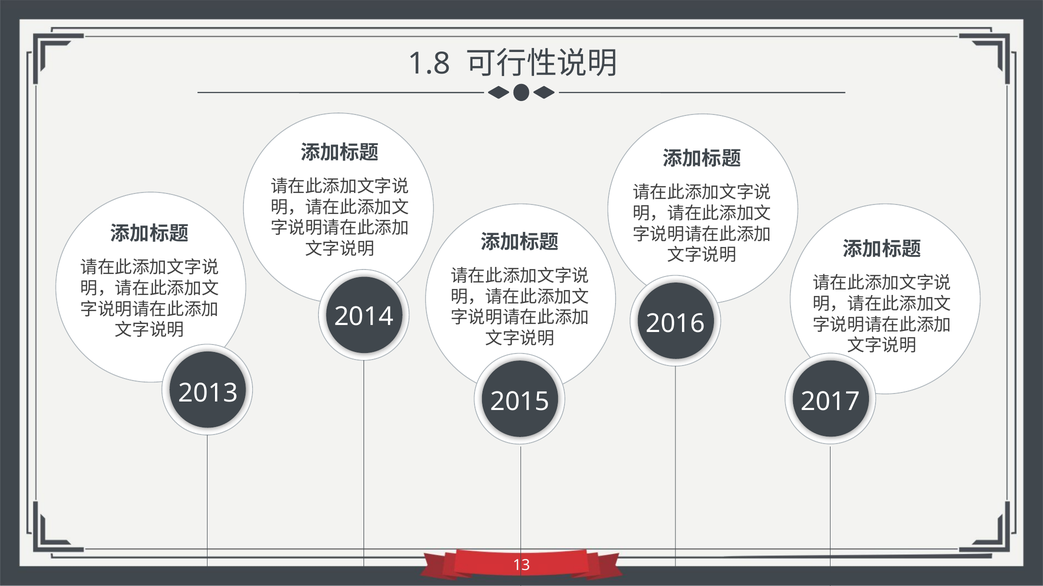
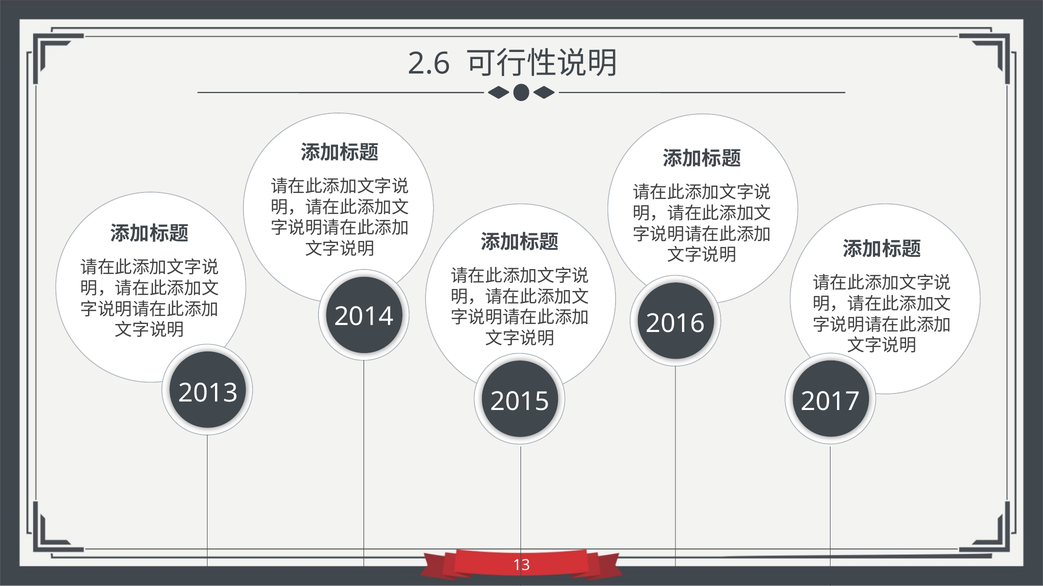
1.8: 1.8 -> 2.6 (429, 64)
